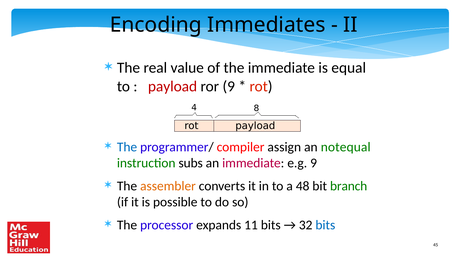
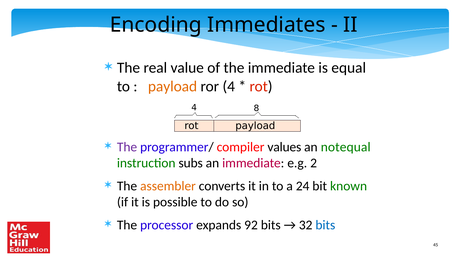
payload colour: red -> orange (173, 86)
ror 9: 9 -> 4 (229, 86)
The colour: blue -> purple (127, 147)
assign: assign -> values (284, 147)
e.g 9: 9 -> 2 (314, 163)
48: 48 -> 24 (303, 186)
branch: branch -> known (349, 186)
11: 11 -> 92 (251, 225)
